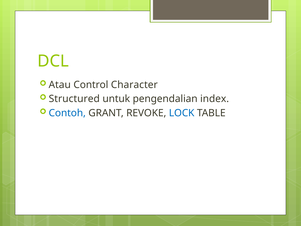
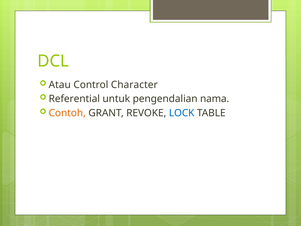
Structured: Structured -> Referential (74, 99)
index: index -> nama (215, 99)
Contoh colour: blue -> orange (67, 113)
